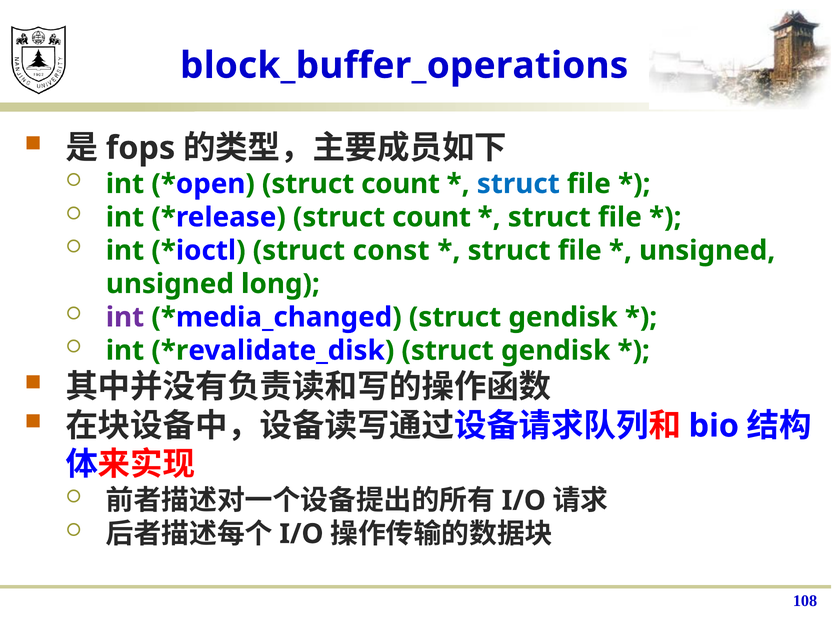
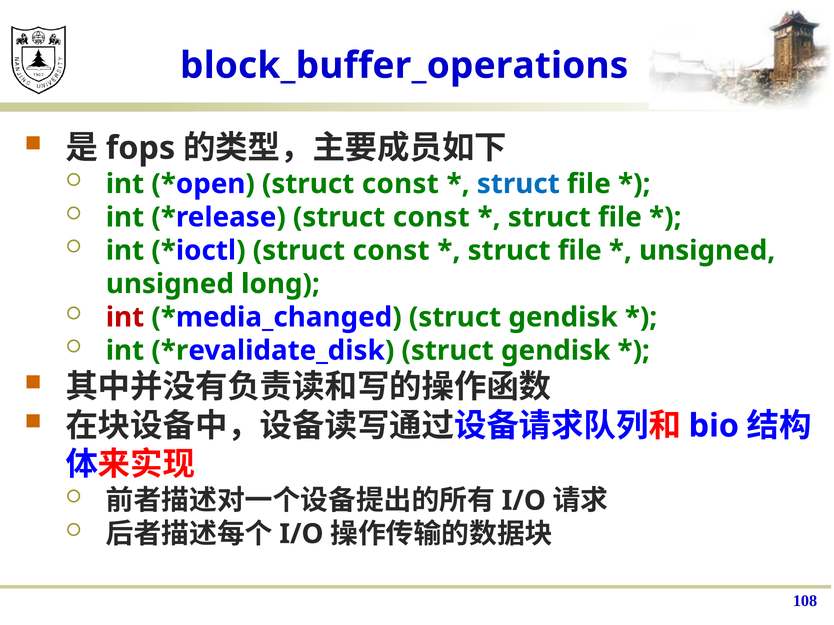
count: count -> const (400, 184)
count: count -> const (431, 217)
int colour: purple -> red (125, 317)
